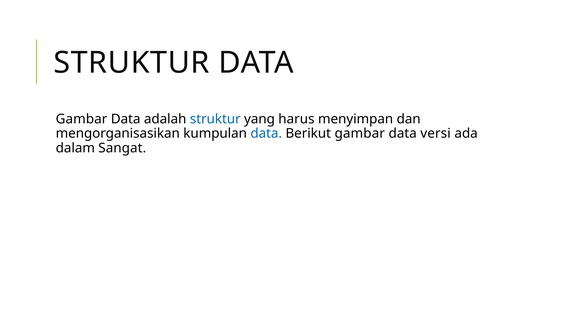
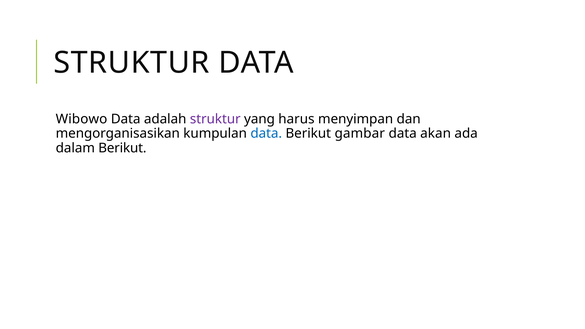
Gambar: Gambar -> Wibowo (82, 119)
struktur colour: blue -> purple (215, 119)
versi: versi -> akan (436, 134)
dalam Sangat: Sangat -> Berikut (122, 148)
